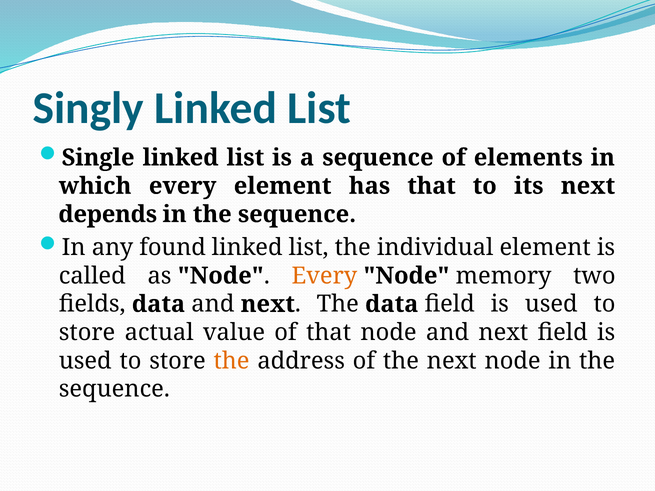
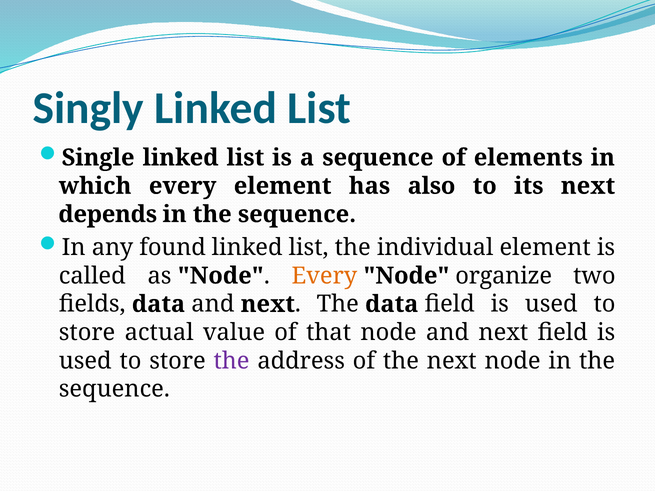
has that: that -> also (432, 186)
memory: memory -> organize (504, 276)
the colour: orange -> purple (231, 361)
